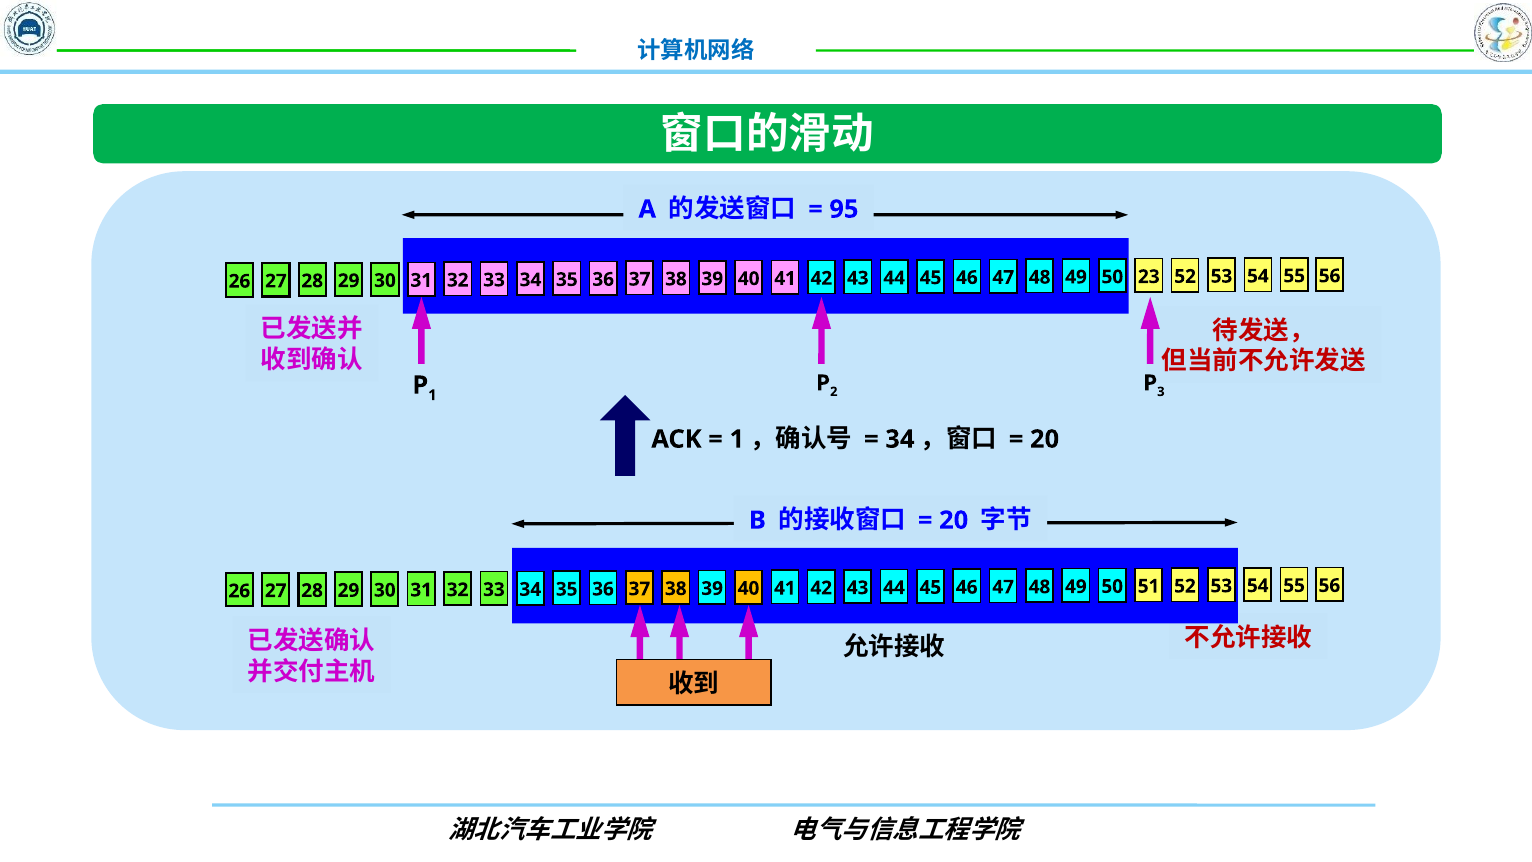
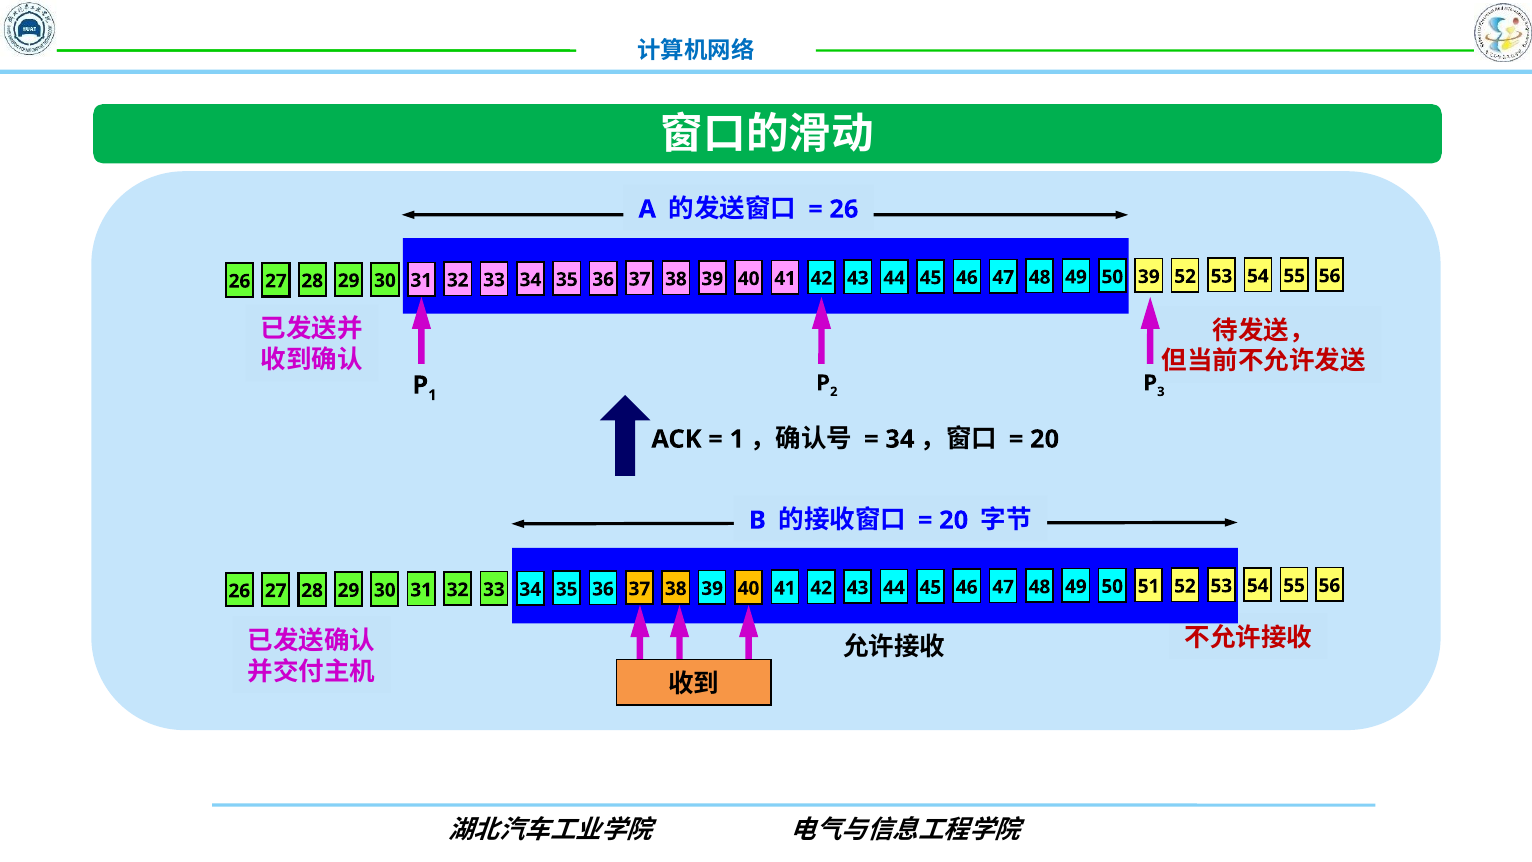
95: 95 -> 26 (844, 209)
50 23: 23 -> 39 (1149, 277)
